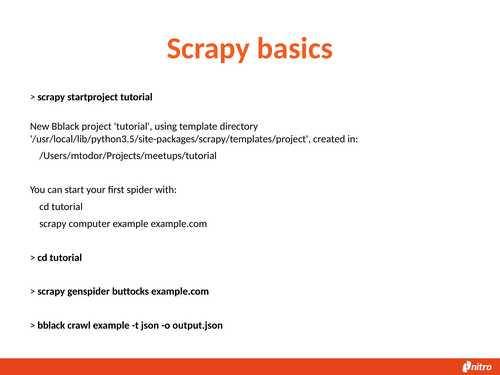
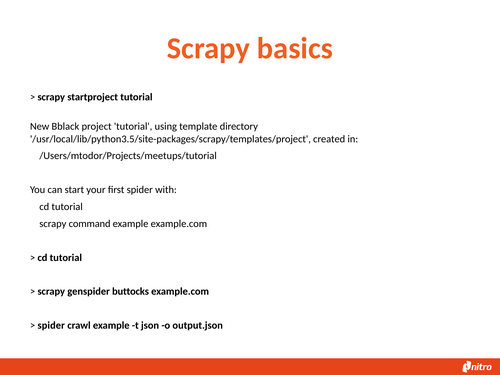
computer: computer -> command (90, 224)
bblack: bblack -> spider (51, 325)
